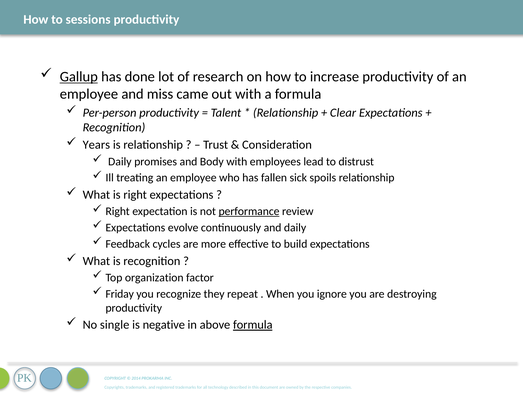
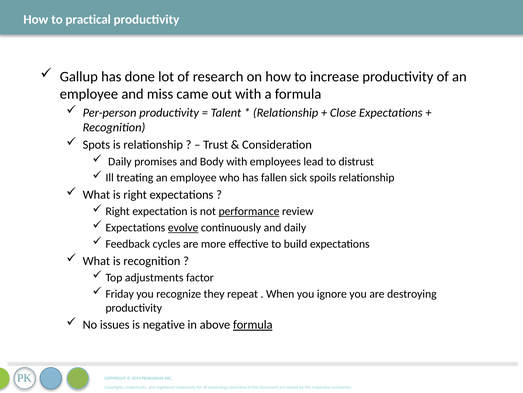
sessions: sessions -> practical (88, 19)
Gallup underline: present -> none (79, 77)
Clear: Clear -> Close (343, 112)
Years: Years -> Spots (96, 145)
evolve underline: none -> present (183, 227)
organization: organization -> adjustments (154, 277)
single: single -> issues (115, 324)
